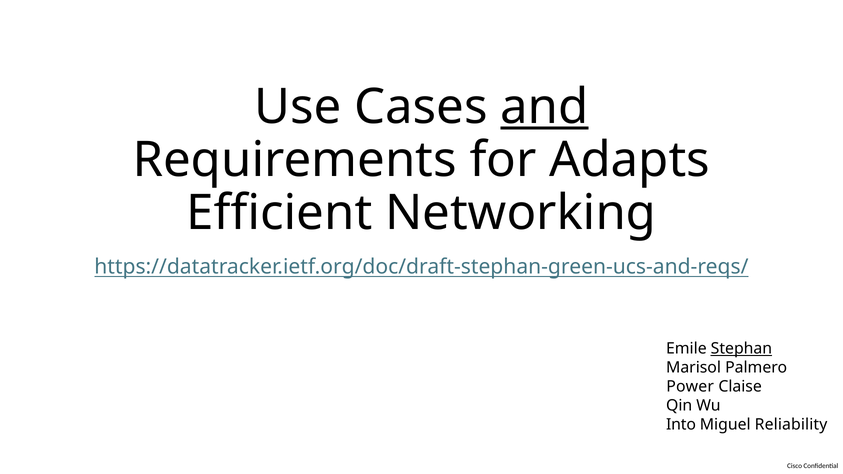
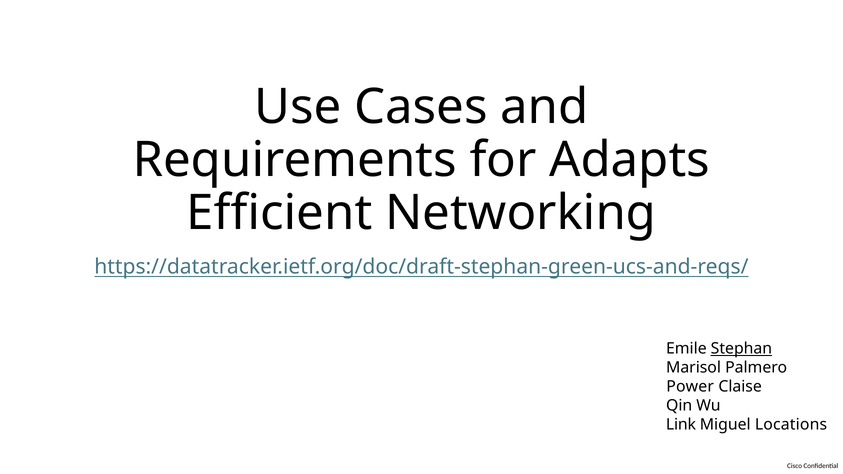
and underline: present -> none (545, 107)
Into: Into -> Link (681, 424)
Reliability: Reliability -> Locations (791, 424)
